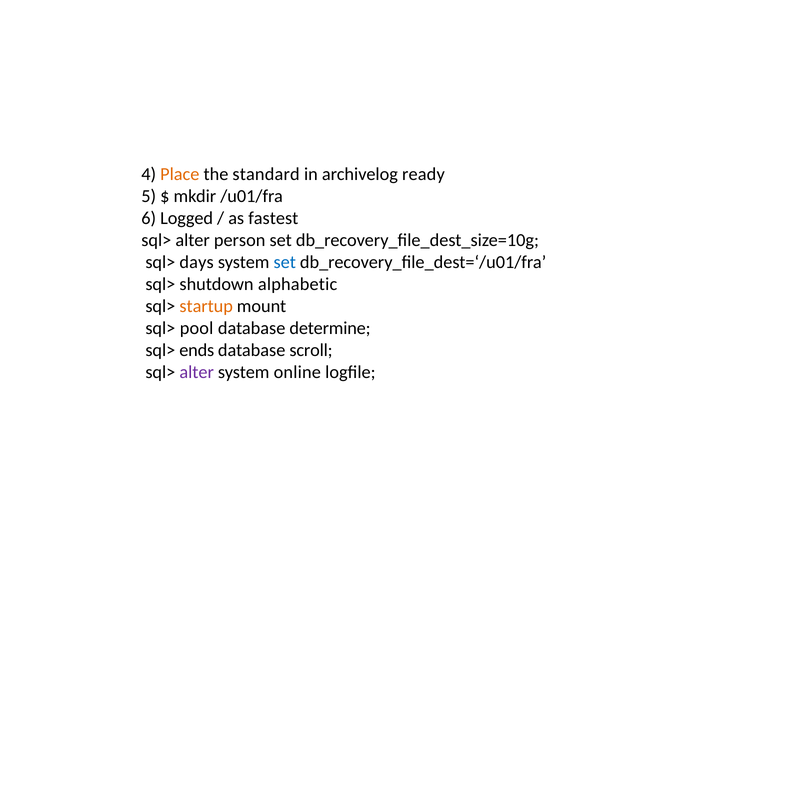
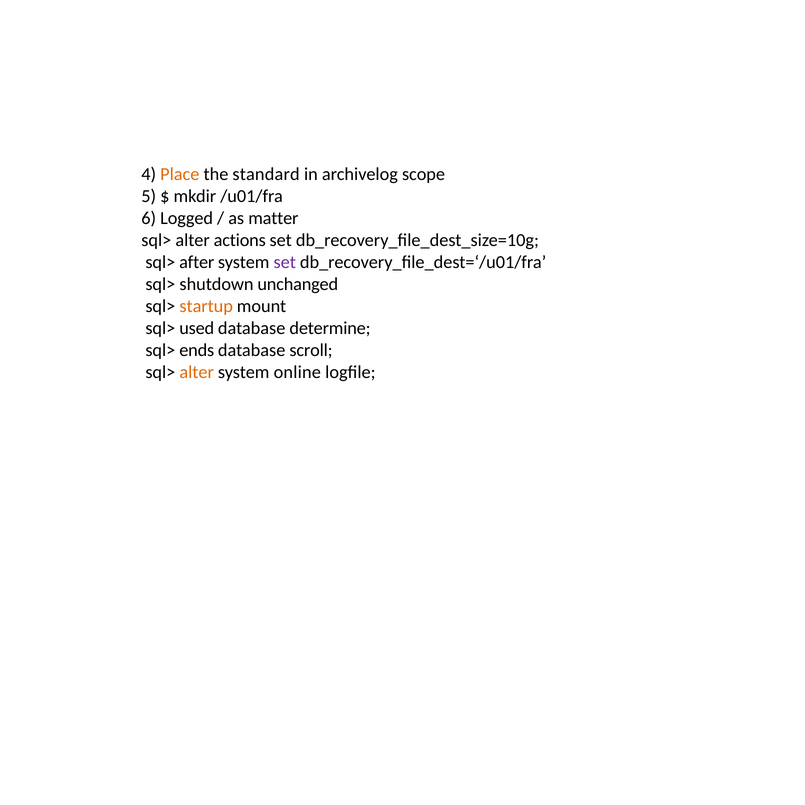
ready: ready -> scope (424, 174)
fastest: fastest -> matter (273, 218)
person: person -> actions (240, 240)
days: days -> after (197, 262)
set colour: blue -> purple (285, 262)
alphabetic: alphabetic -> unchanged (298, 284)
pool: pool -> used (197, 328)
alter colour: purple -> orange (197, 372)
